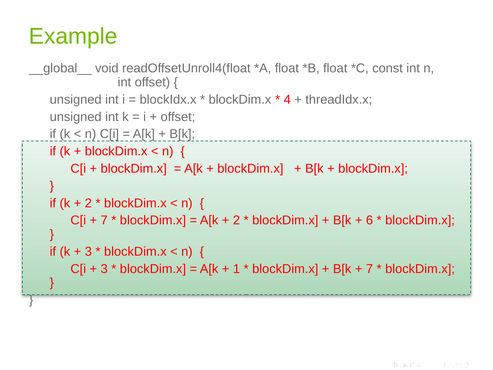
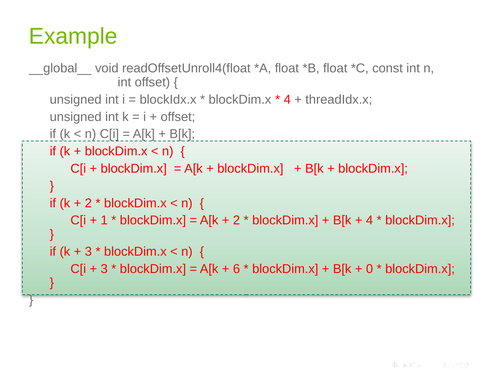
7: 7 -> 1 (104, 220)
6: 6 -> 4 (370, 220)
1: 1 -> 6 (237, 269)
7: 7 -> 0 (370, 269)
